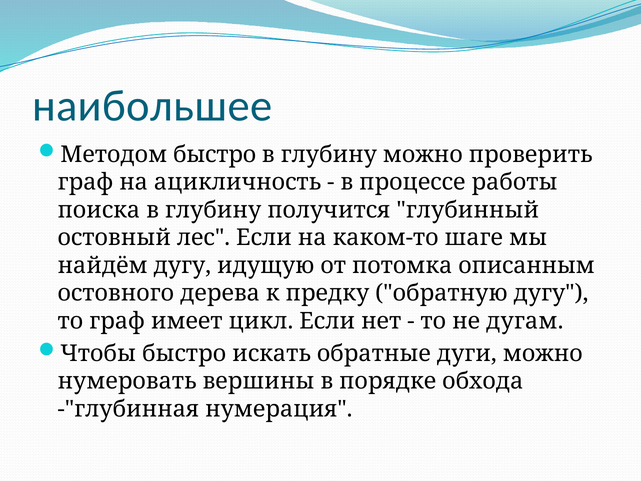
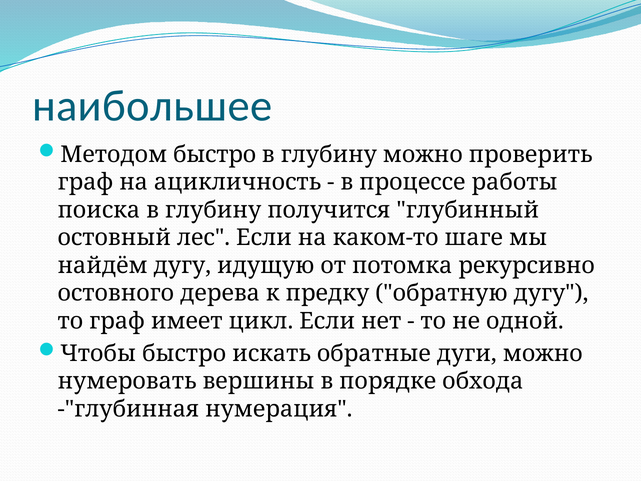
описанным: описанным -> рекурсивно (527, 265)
дугам: дугам -> одной (525, 321)
